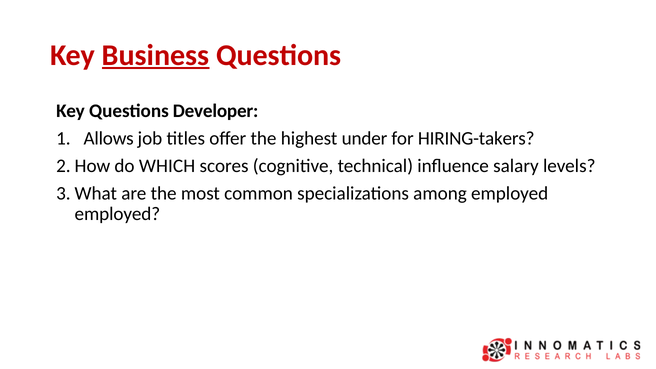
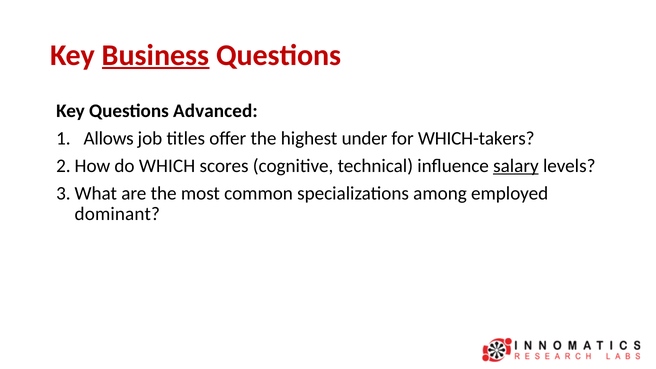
Developer: Developer -> Advanced (215, 111)
HIRING-takers: HIRING-takers -> WHICH-takers (476, 138)
salary underline: none -> present (516, 166)
employed: employed -> dominant (117, 214)
